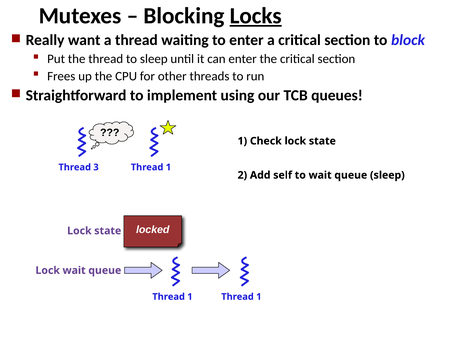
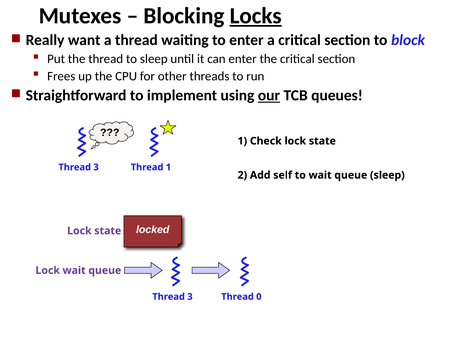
our underline: none -> present (269, 95)
1: 1 -> 3 (190, 297)
1: 1 -> 0 (259, 297)
